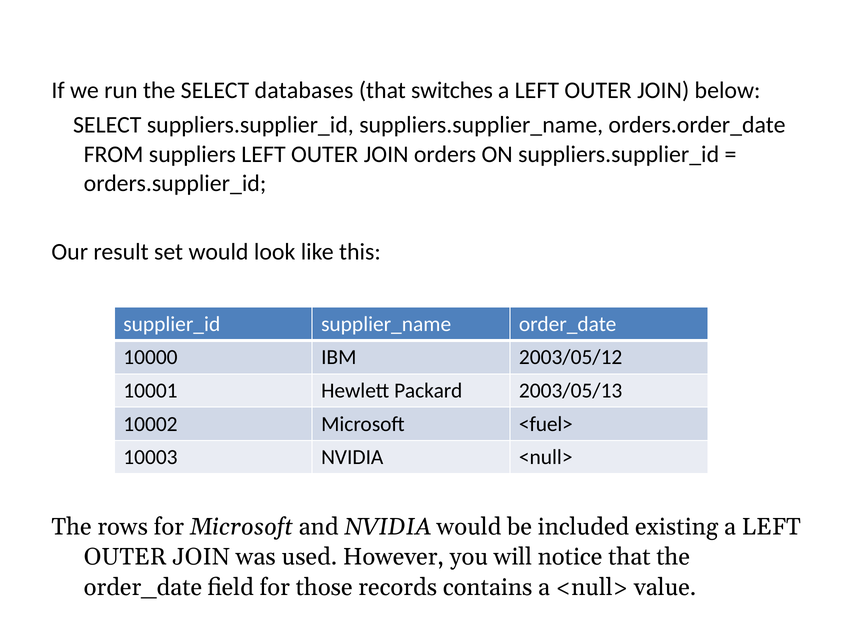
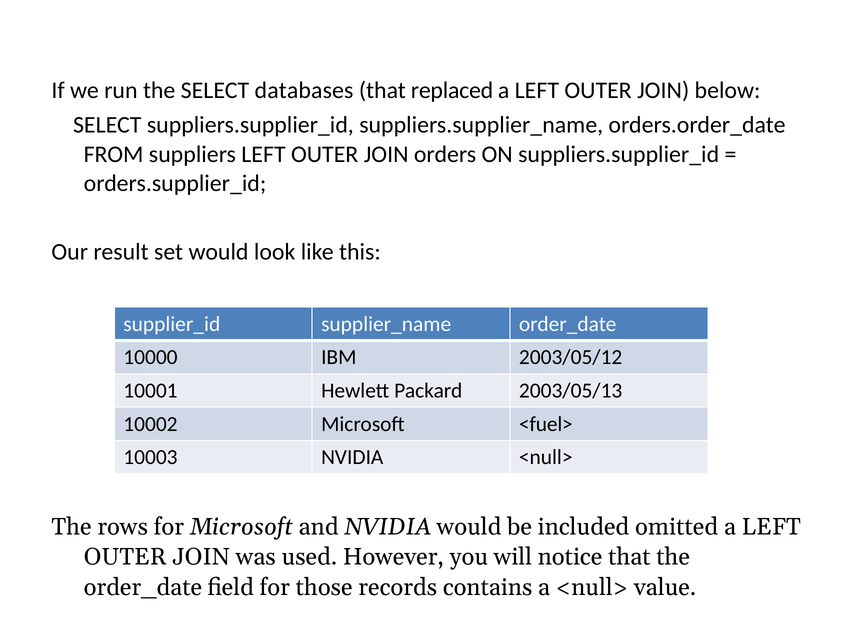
switches: switches -> replaced (452, 91)
existing: existing -> omitted (677, 527)
